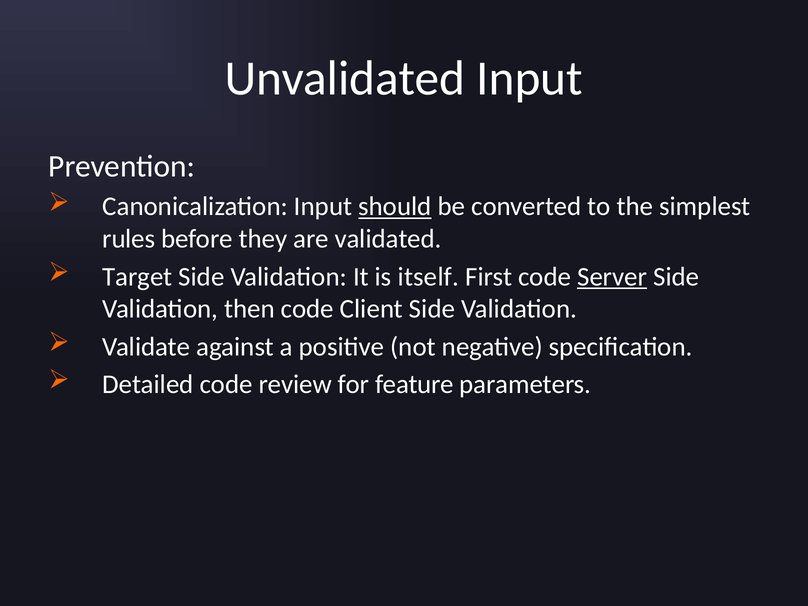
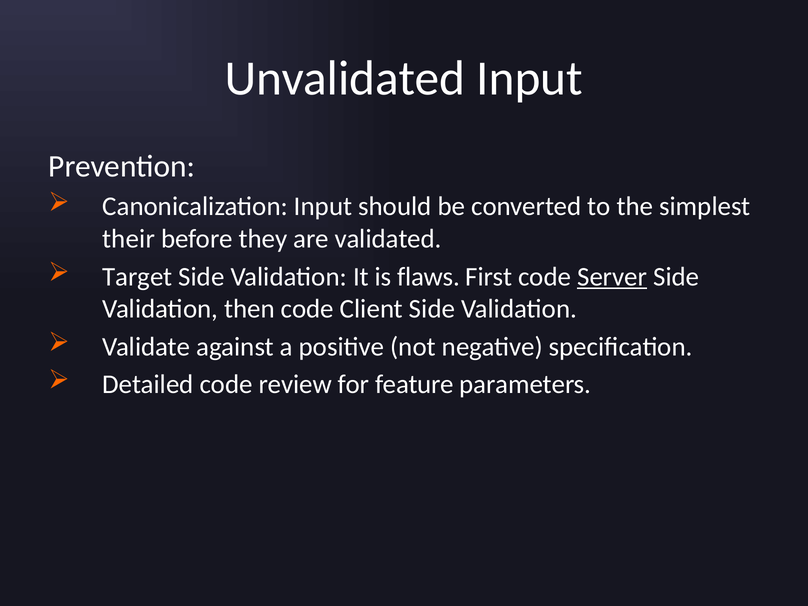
should underline: present -> none (395, 207)
rules: rules -> their (129, 239)
itself: itself -> flaws (429, 277)
